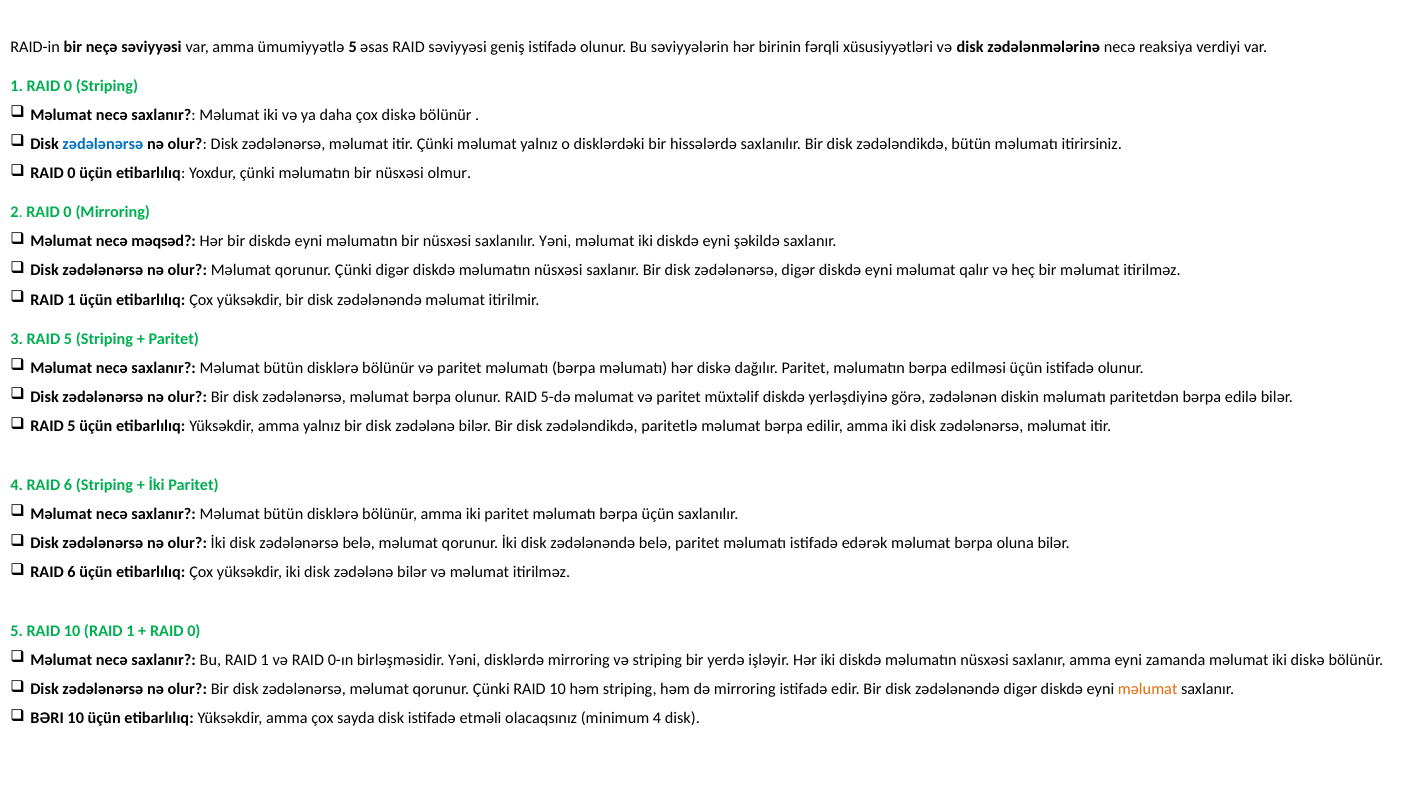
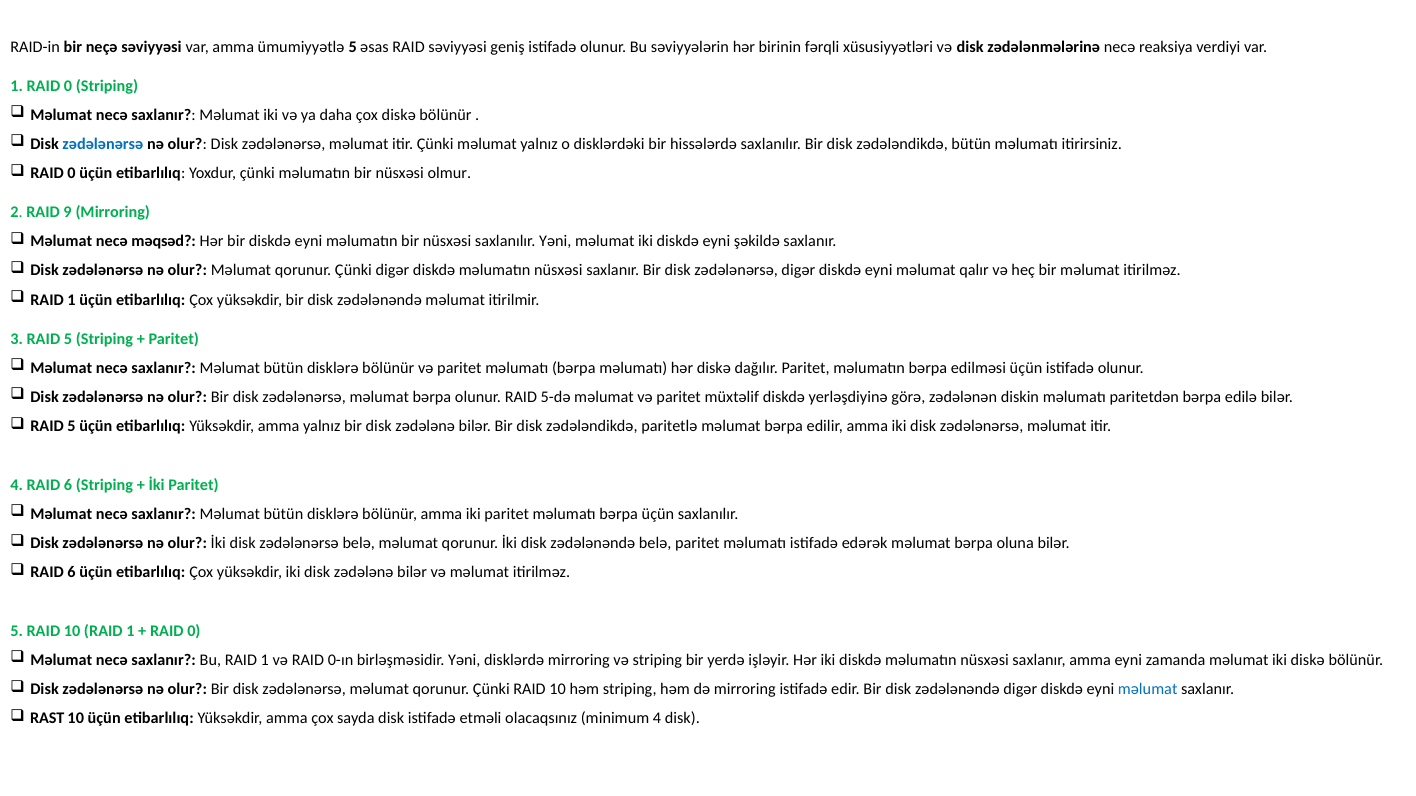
2 RAID 0: 0 -> 9 (68, 212)
məlumat colour: orange -> blue (1148, 690)
BƏRI: BƏRI -> RAST (47, 719)
